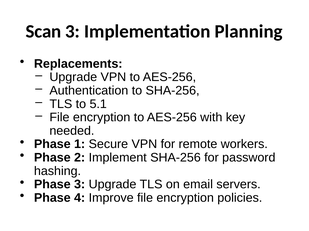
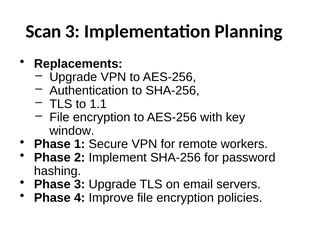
5.1: 5.1 -> 1.1 (98, 104)
needed: needed -> window (72, 131)
